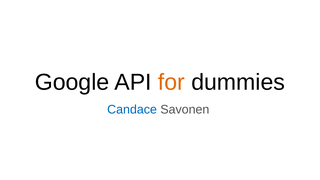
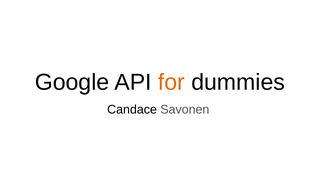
Candace colour: blue -> black (132, 110)
